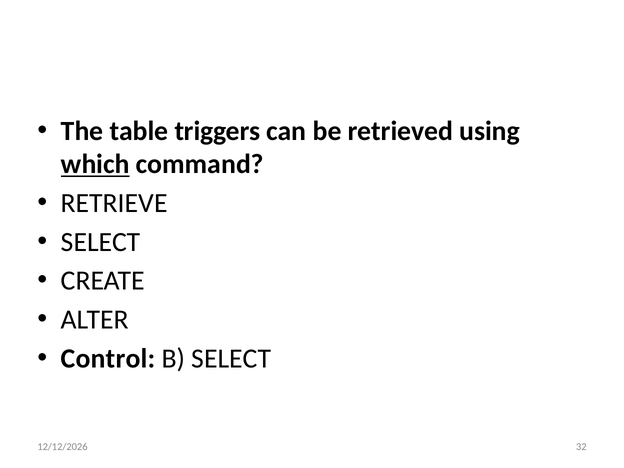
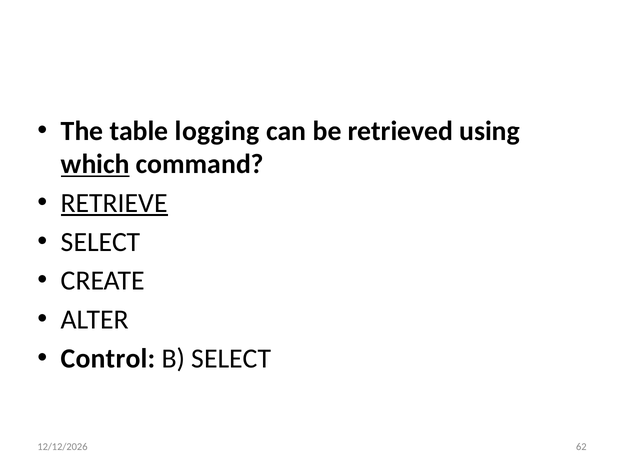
triggers: triggers -> logging (217, 131)
RETRIEVE underline: none -> present (114, 203)
32: 32 -> 62 (581, 447)
